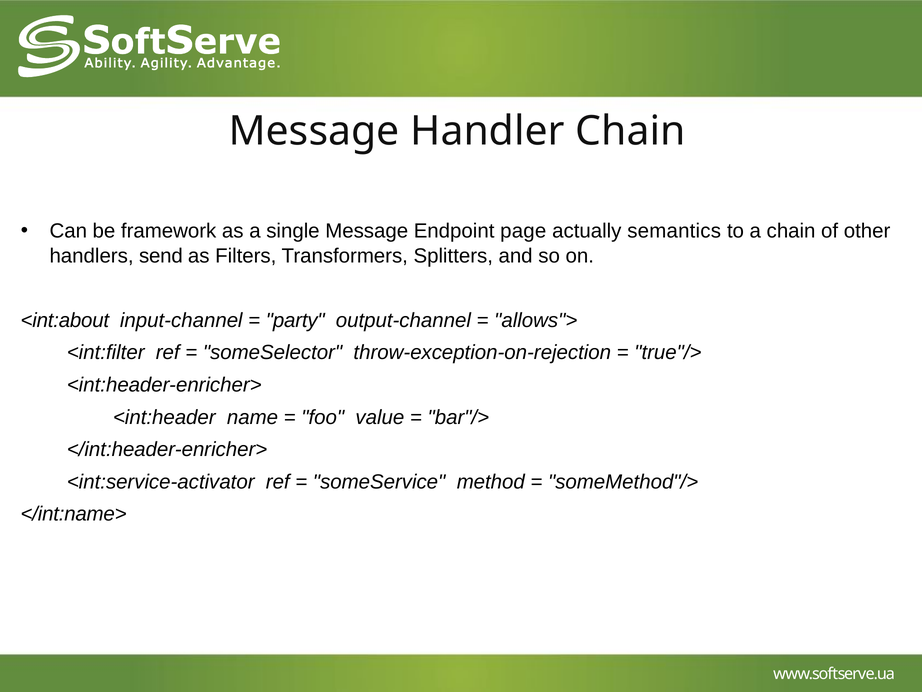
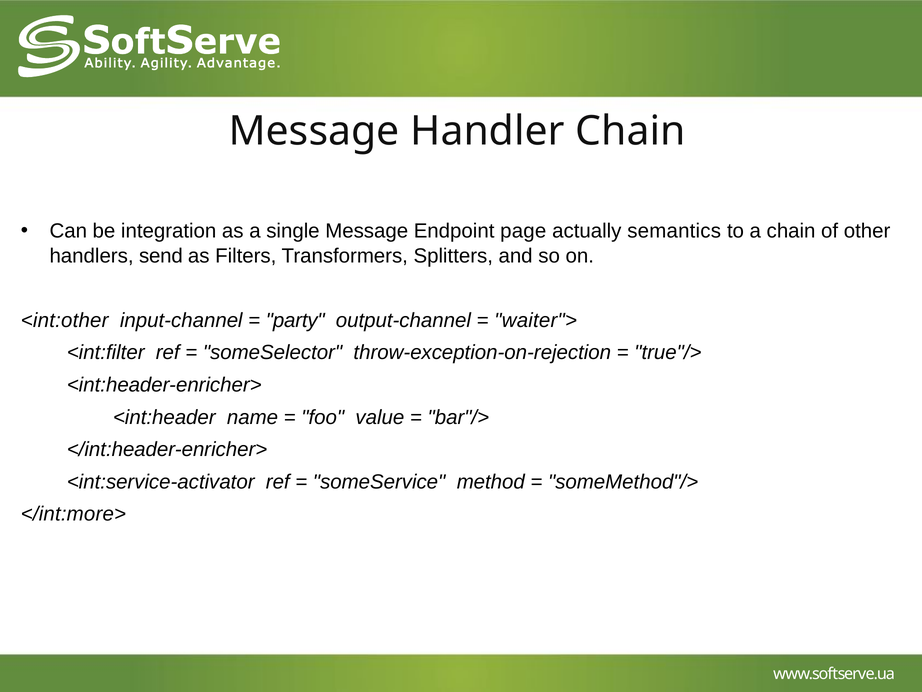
framework: framework -> integration (169, 231)
<int:about: <int:about -> <int:other (65, 320)
allows">: allows"> -> waiter"> (536, 320)
</int:name>: </int:name> -> </int:more> (73, 514)
